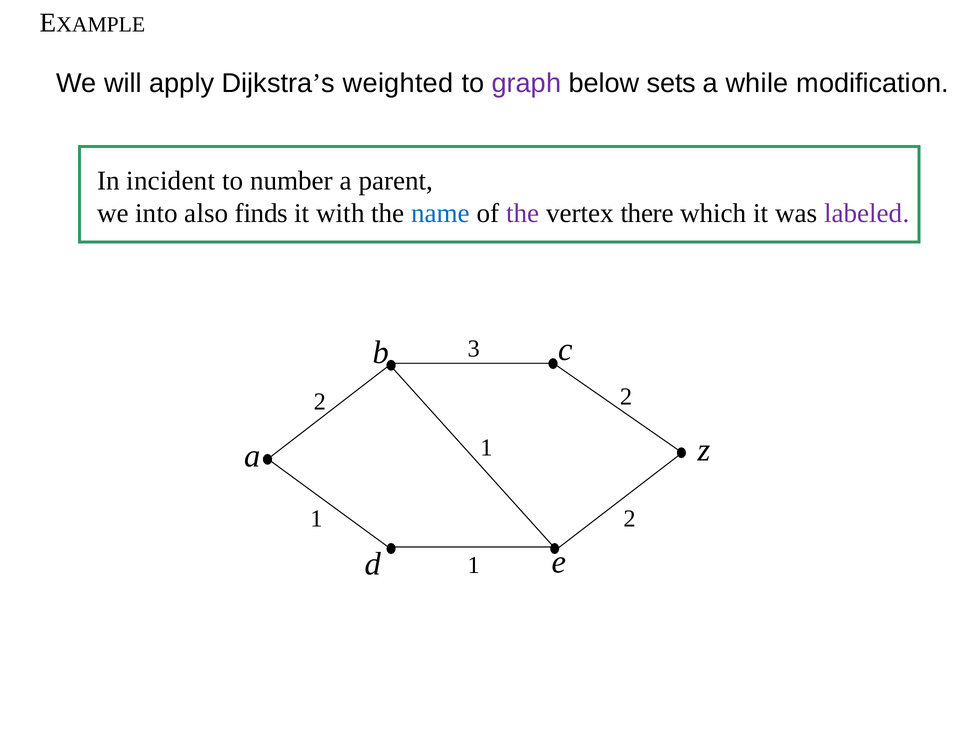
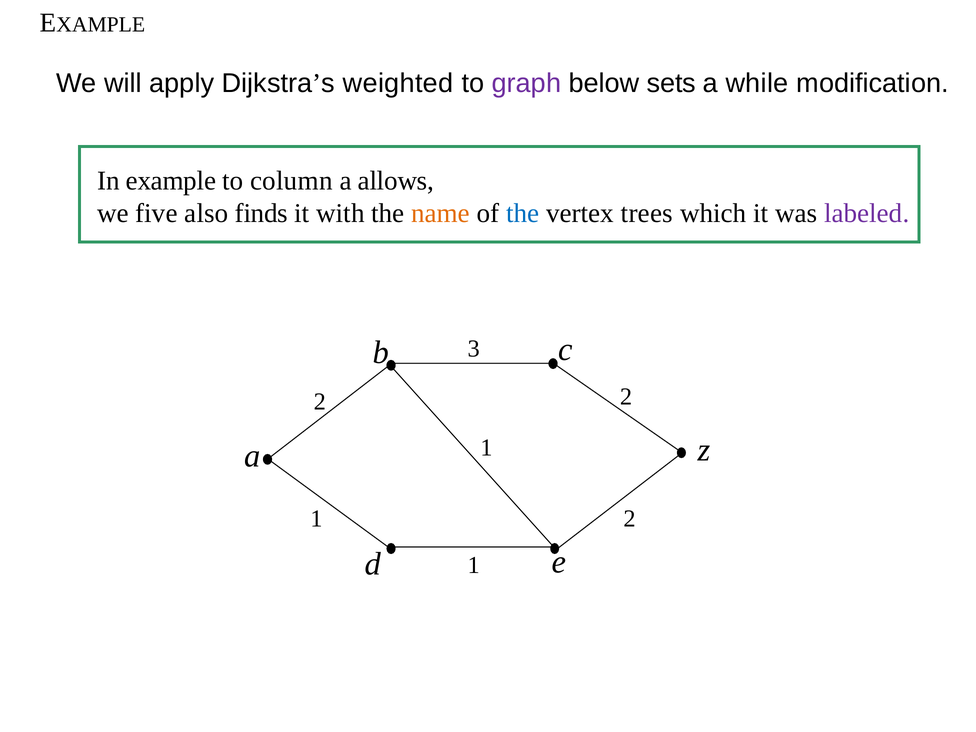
incident: incident -> example (171, 181)
number: number -> column (291, 181)
parent: parent -> allows (396, 181)
into: into -> five (156, 213)
name colour: blue -> orange (441, 213)
the colour: purple -> blue (523, 213)
there: there -> trees (647, 213)
